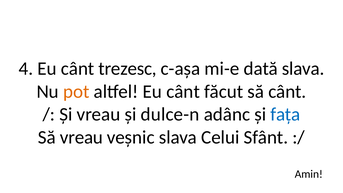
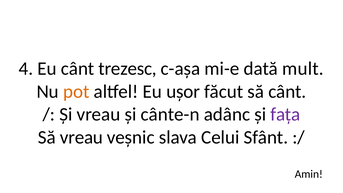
dată slava: slava -> mult (303, 69)
altfel Eu cânt: cânt -> ușor (183, 92)
dulce-n: dulce-n -> cânte-n (170, 114)
fața colour: blue -> purple (285, 114)
